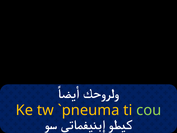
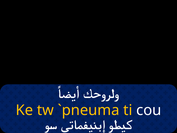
cou colour: light green -> white (149, 110)
